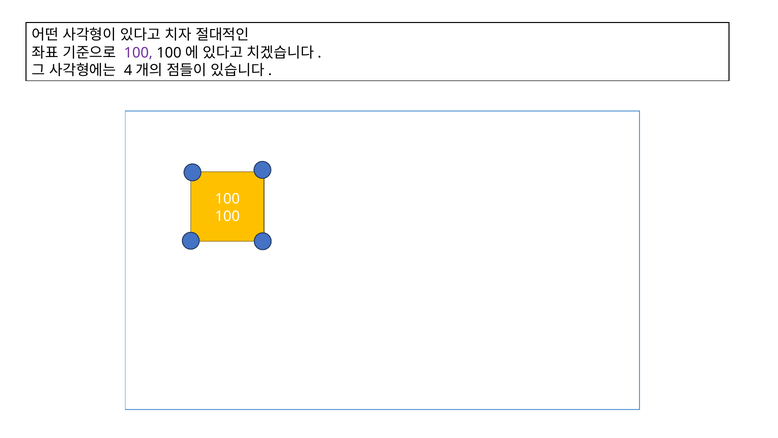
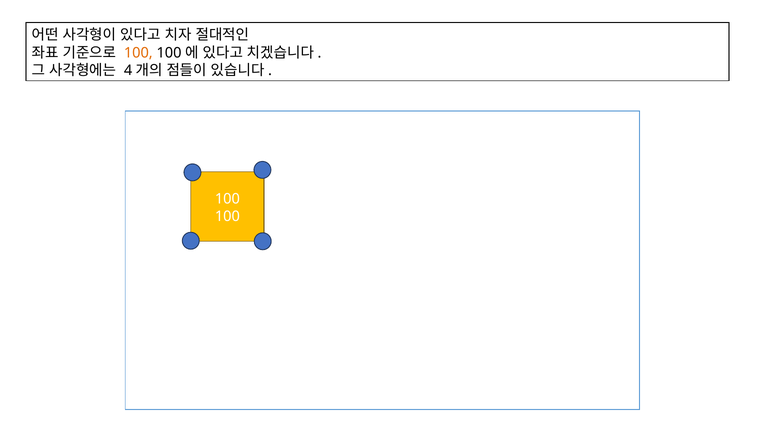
100 colour: purple -> orange (138, 53)
